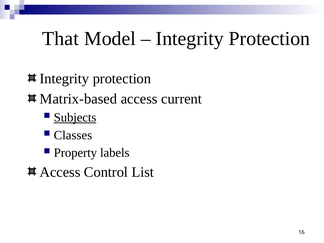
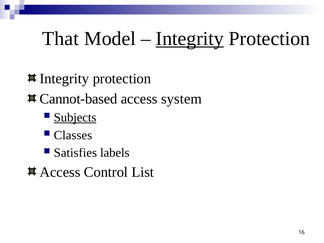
Integrity underline: none -> present (190, 38)
Matrix-based: Matrix-based -> Cannot-based (78, 99)
current: current -> system (181, 99)
Property: Property -> Satisfies (75, 153)
